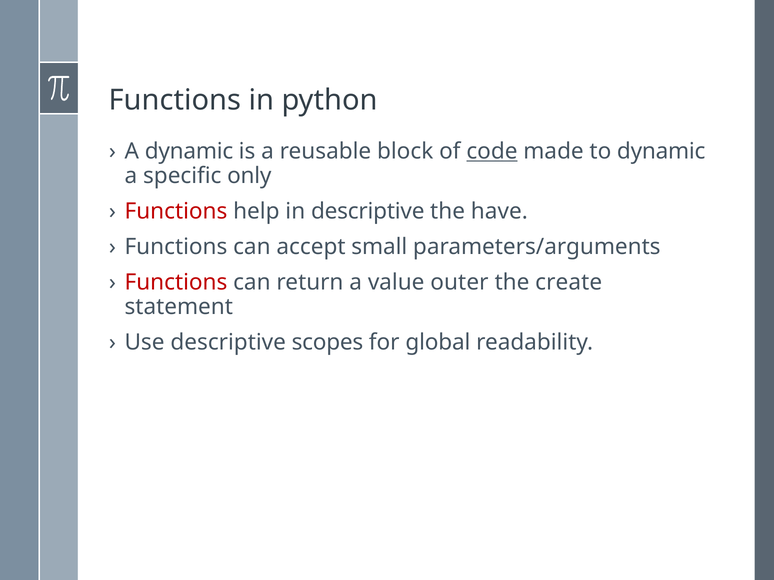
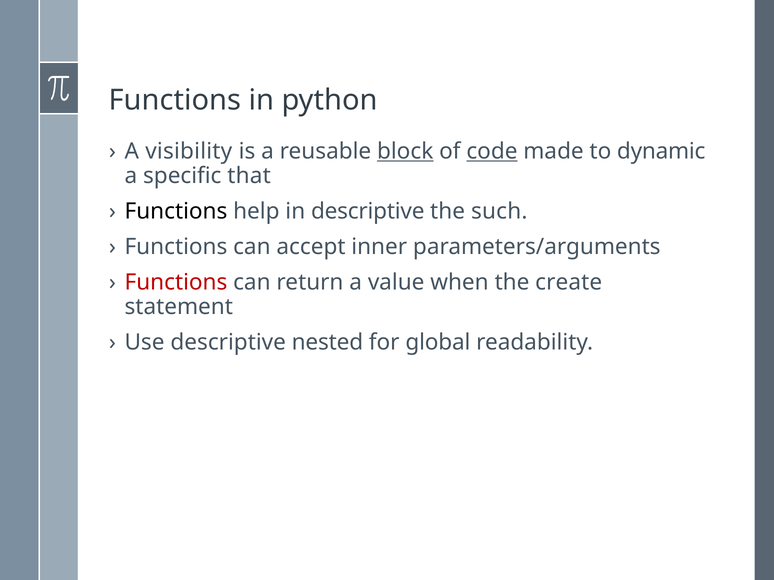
A dynamic: dynamic -> visibility (189, 151)
block underline: none -> present (405, 151)
only: only -> that (249, 176)
Functions colour: red -> black (176, 211)
have: have -> such (499, 211)
small: small -> inner (379, 247)
outer: outer -> when (459, 283)
scopes: scopes -> nested (327, 343)
